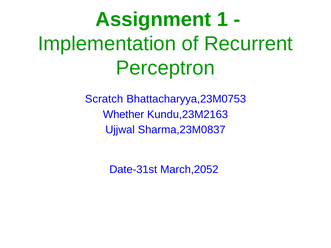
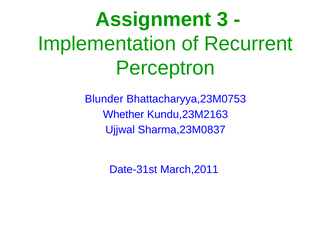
1: 1 -> 3 (222, 19)
Scratch: Scratch -> Blunder (104, 99)
March,2052: March,2052 -> March,2011 (189, 170)
